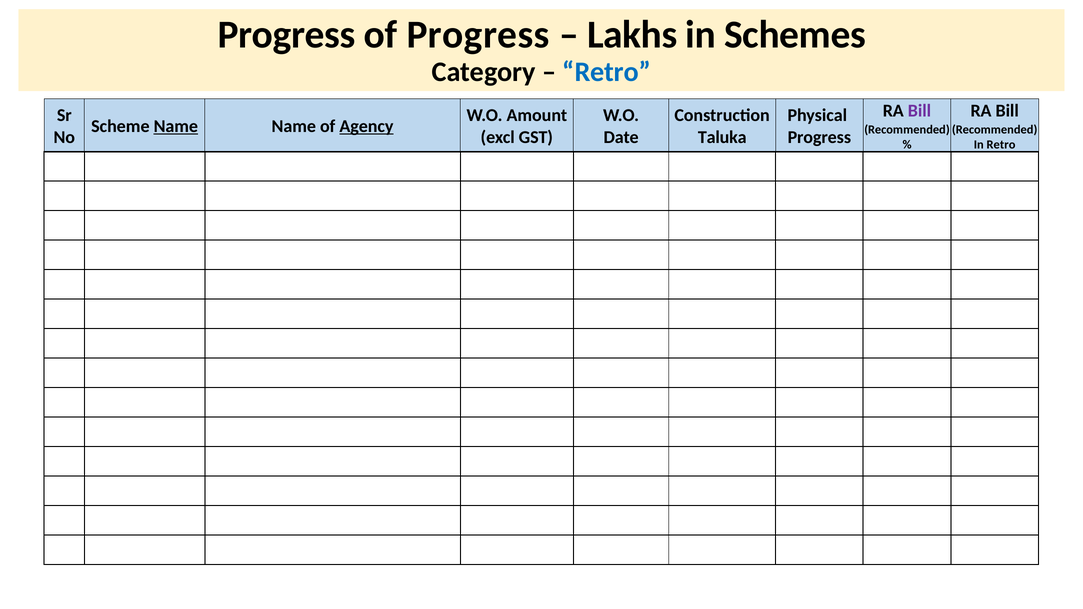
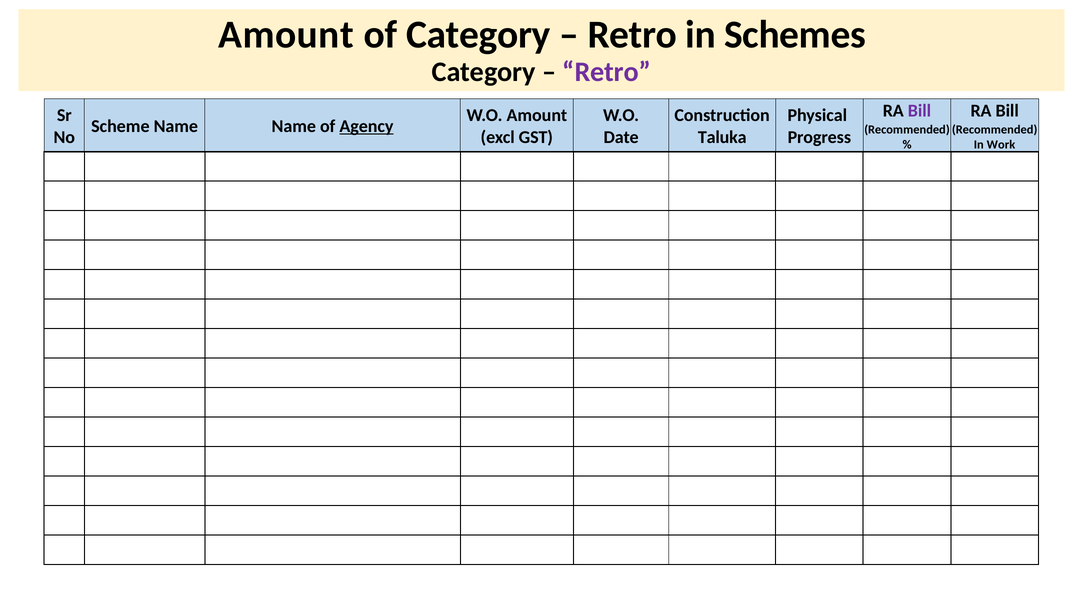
Progress: Progress -> Amount (286, 35)
of Progress: Progress -> Category (478, 35)
Lakhs: Lakhs -> Retro (632, 35)
Retro colour: blue -> purple (607, 72)
Name underline: present -> none (176, 126)
In Retro: Retro -> Work (1001, 145)
